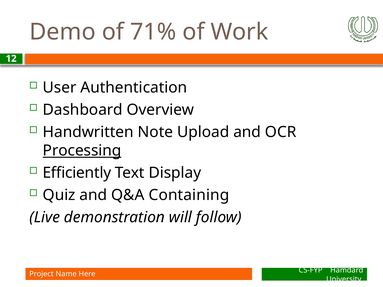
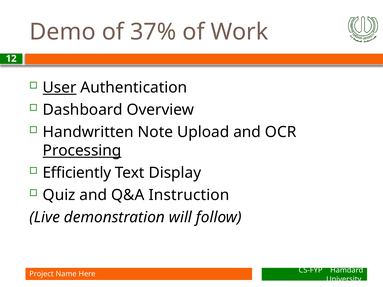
71%: 71% -> 37% (153, 32)
User underline: none -> present (60, 88)
Containing: Containing -> Instruction (189, 195)
